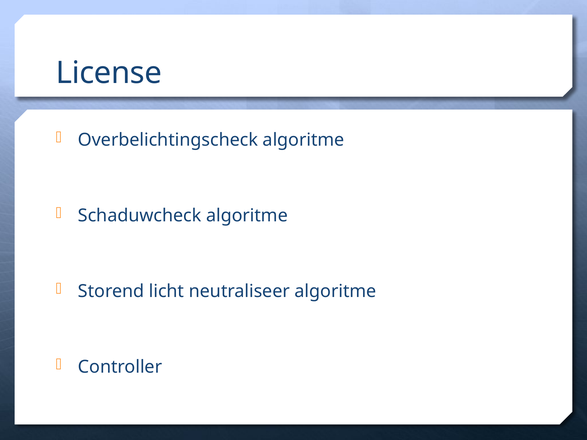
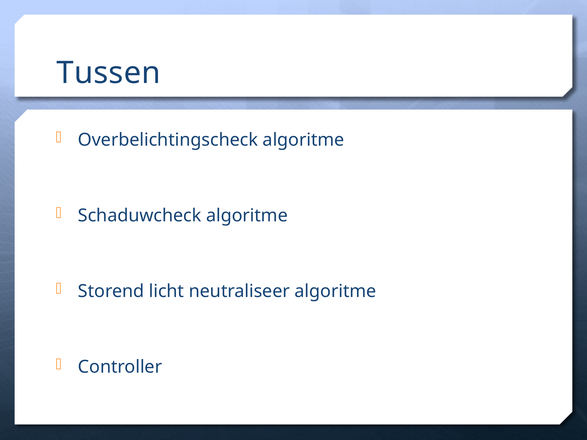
License: License -> Tussen (109, 73)
